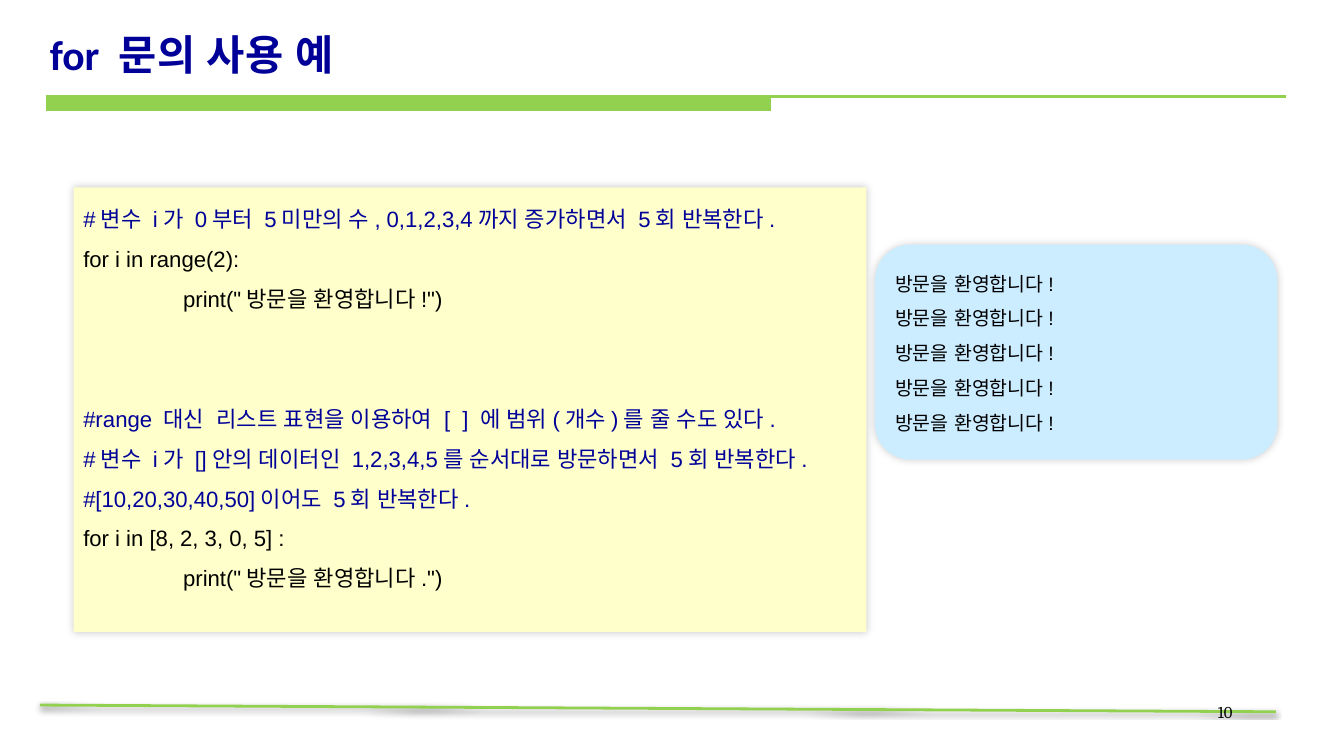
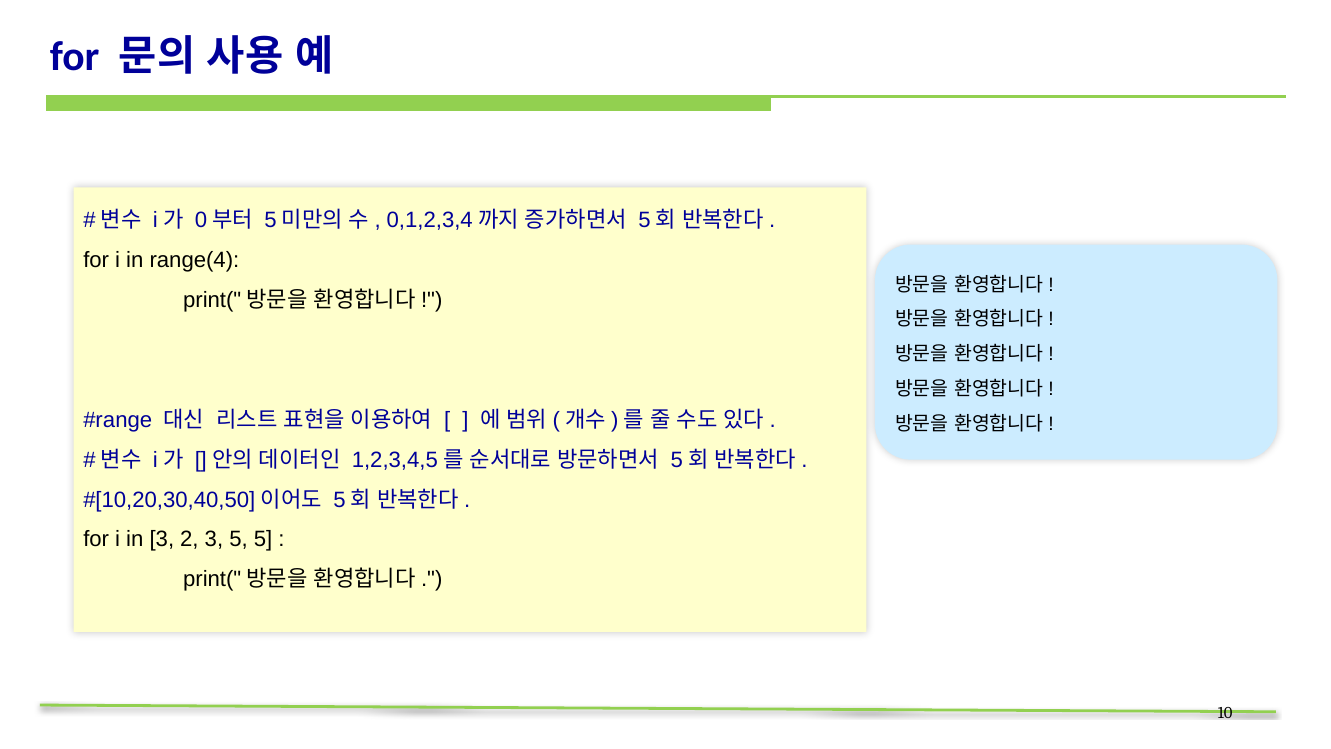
range(2: range(2 -> range(4 (194, 260)
in 8: 8 -> 3 (162, 539)
3 0: 0 -> 5 (238, 539)
